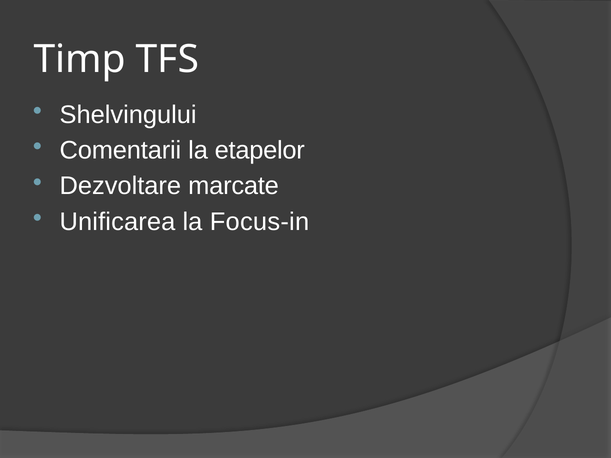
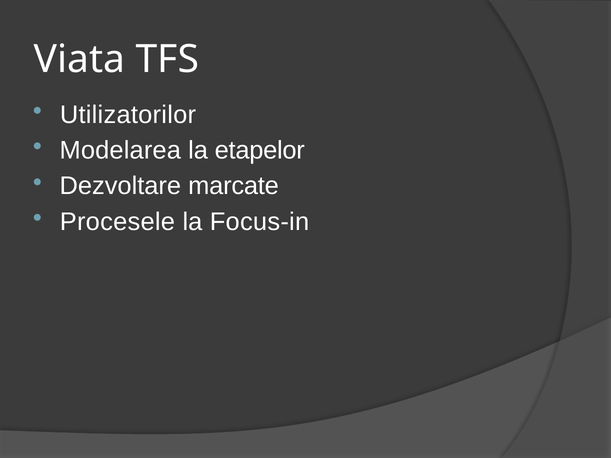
Timp: Timp -> Viata (79, 59)
Shelvingului: Shelvingului -> Utilizatorilor (128, 115)
Comentarii: Comentarii -> Modelarea (120, 150)
Unificarea: Unificarea -> Procesele (117, 222)
